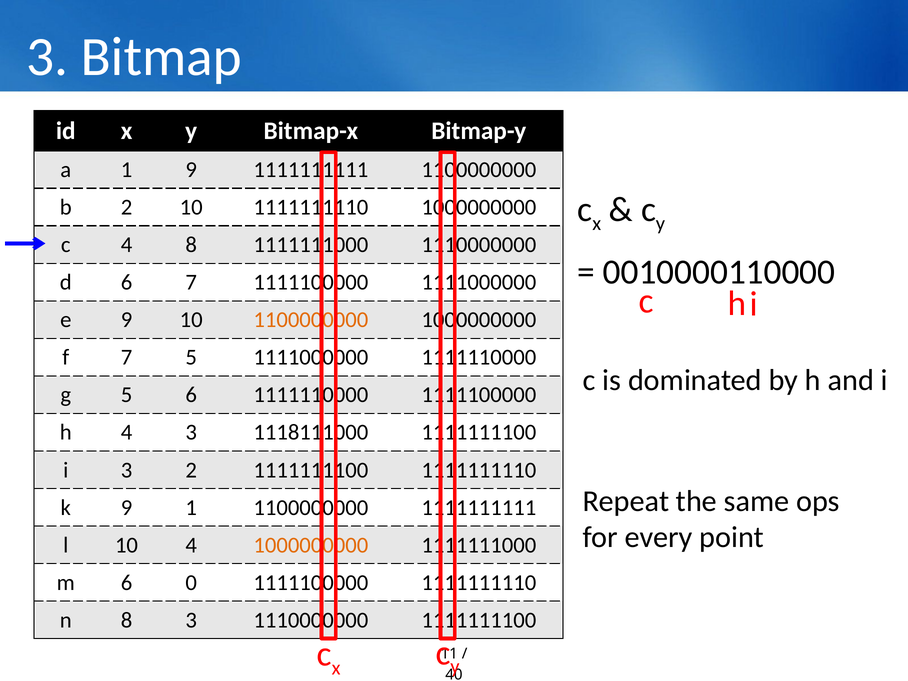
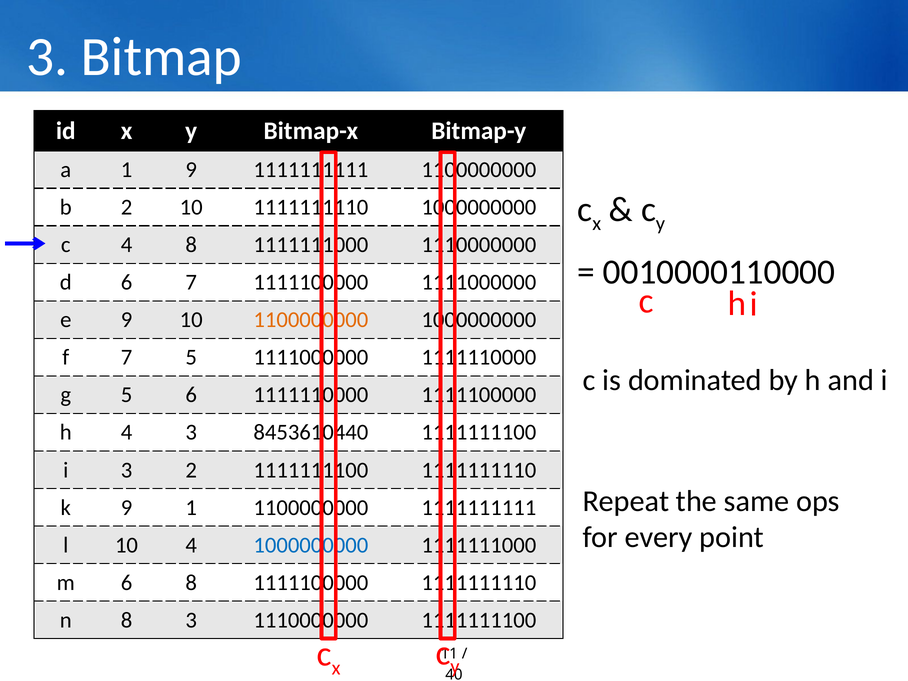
1118111000: 1118111000 -> 8453610440 (311, 432)
1000000000 colour: orange -> blue (311, 545)
6 0: 0 -> 8 (191, 583)
